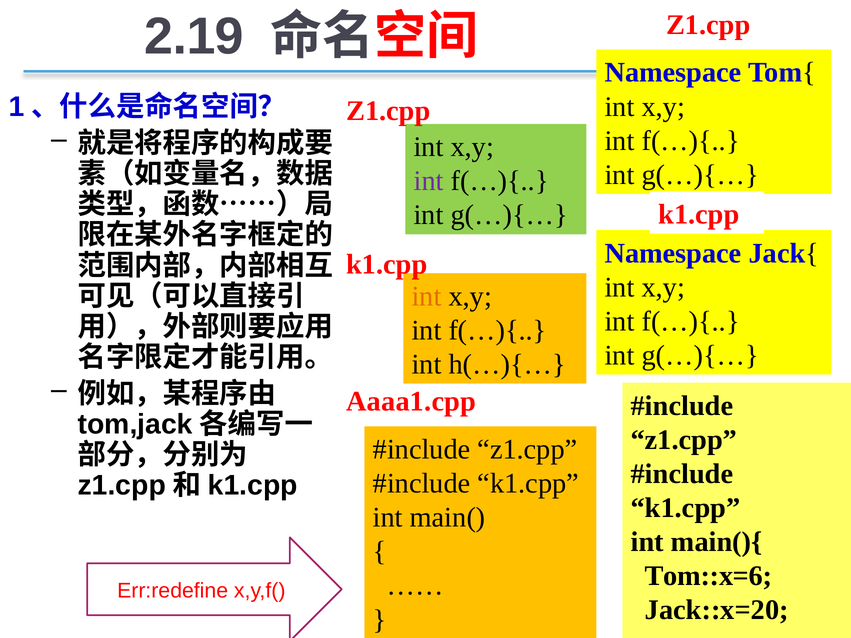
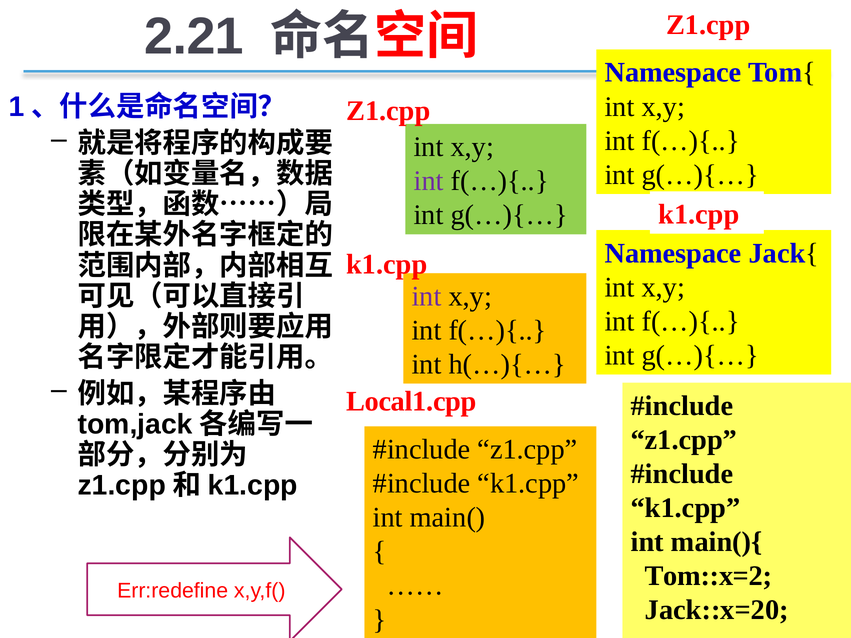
2.19: 2.19 -> 2.21 (194, 37)
int colour: orange -> purple (427, 296)
Aaaa1.cpp: Aaaa1.cpp -> Local1.cpp (411, 402)
Tom::x=6: Tom::x=6 -> Tom::x=2 (709, 576)
